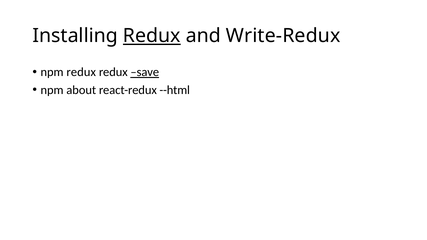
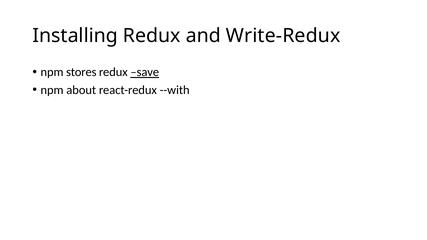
Redux underline: present -> none (152, 36)
npm redux: redux -> stores (81, 72)
--html: --html -> --with (175, 90)
